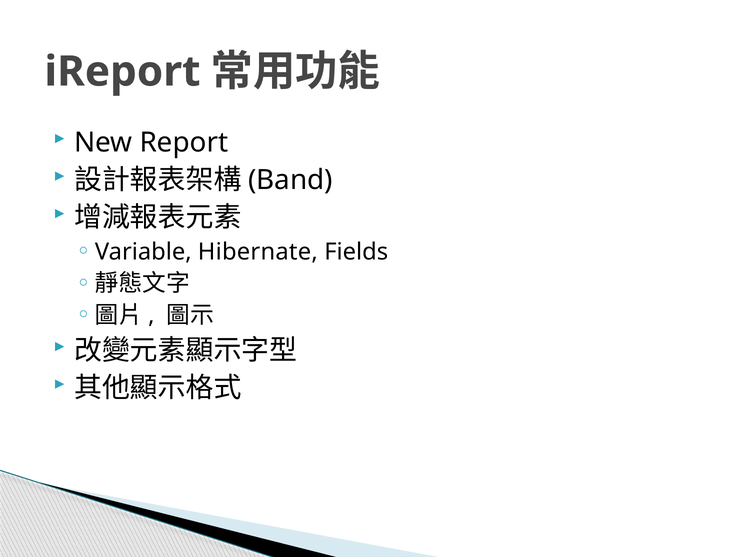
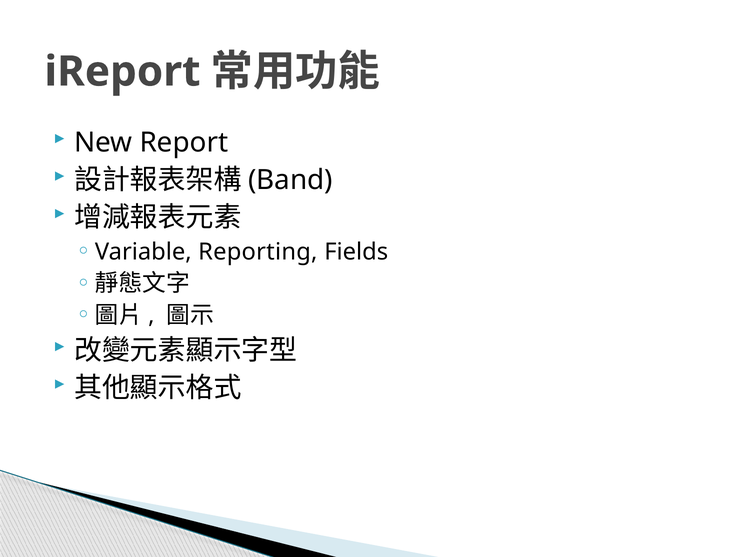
Hibernate: Hibernate -> Reporting (258, 252)
